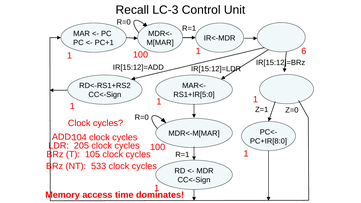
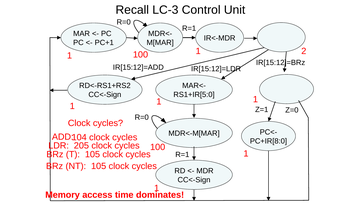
6: 6 -> 2 (304, 51)
NT 533: 533 -> 105 (99, 166)
